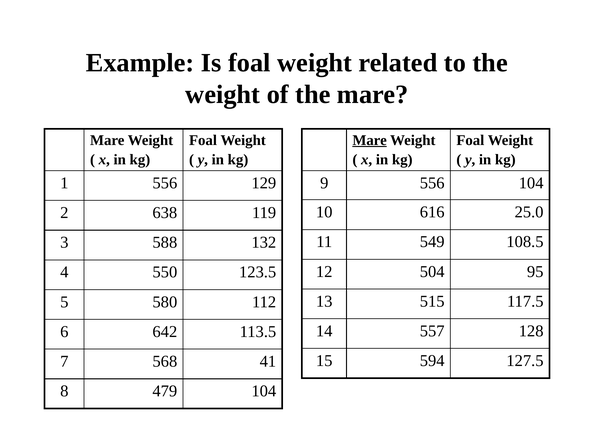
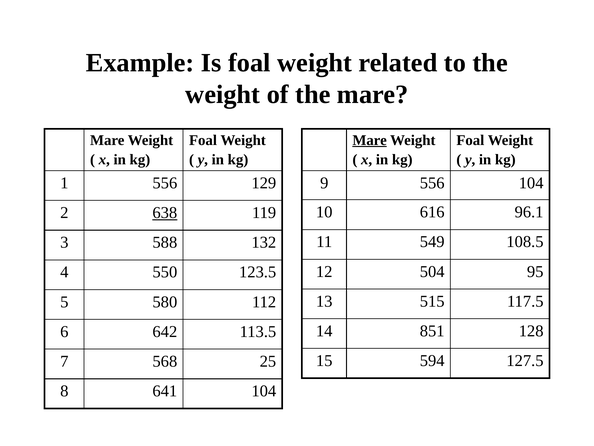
25.0: 25.0 -> 96.1 (529, 212)
638 underline: none -> present (165, 212)
557: 557 -> 851 (432, 331)
41: 41 -> 25 (268, 361)
479: 479 -> 641 (165, 391)
